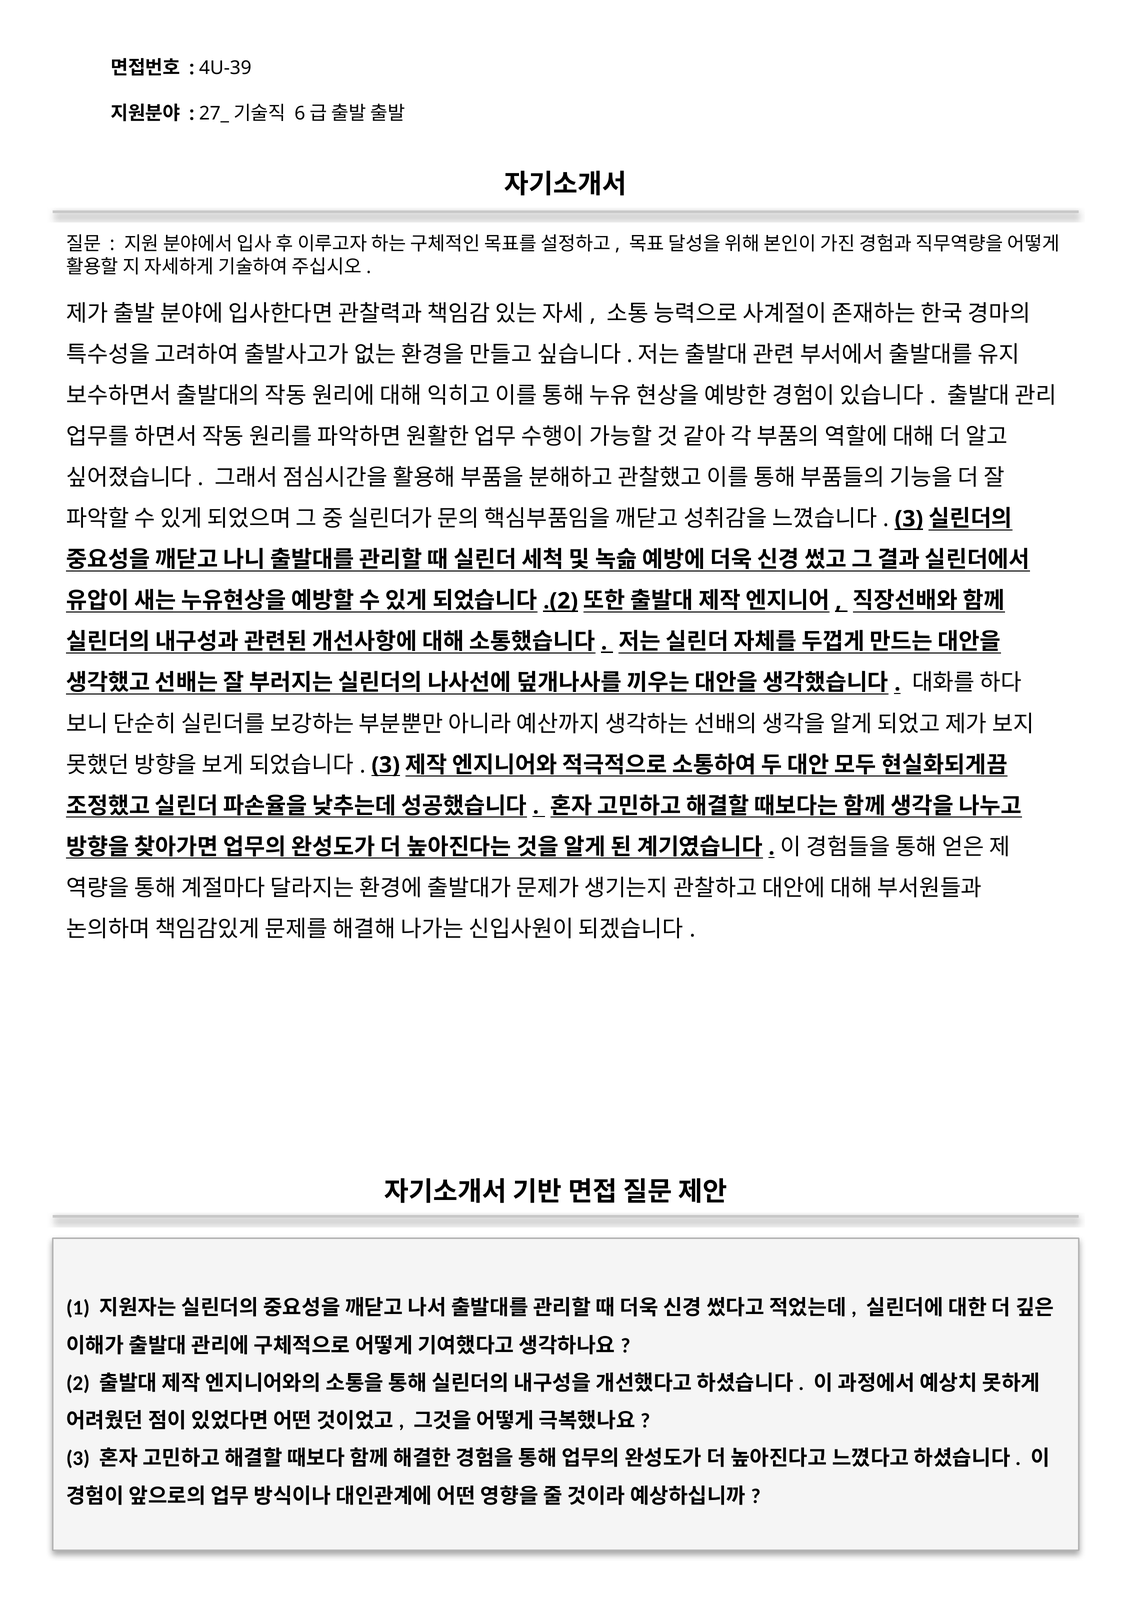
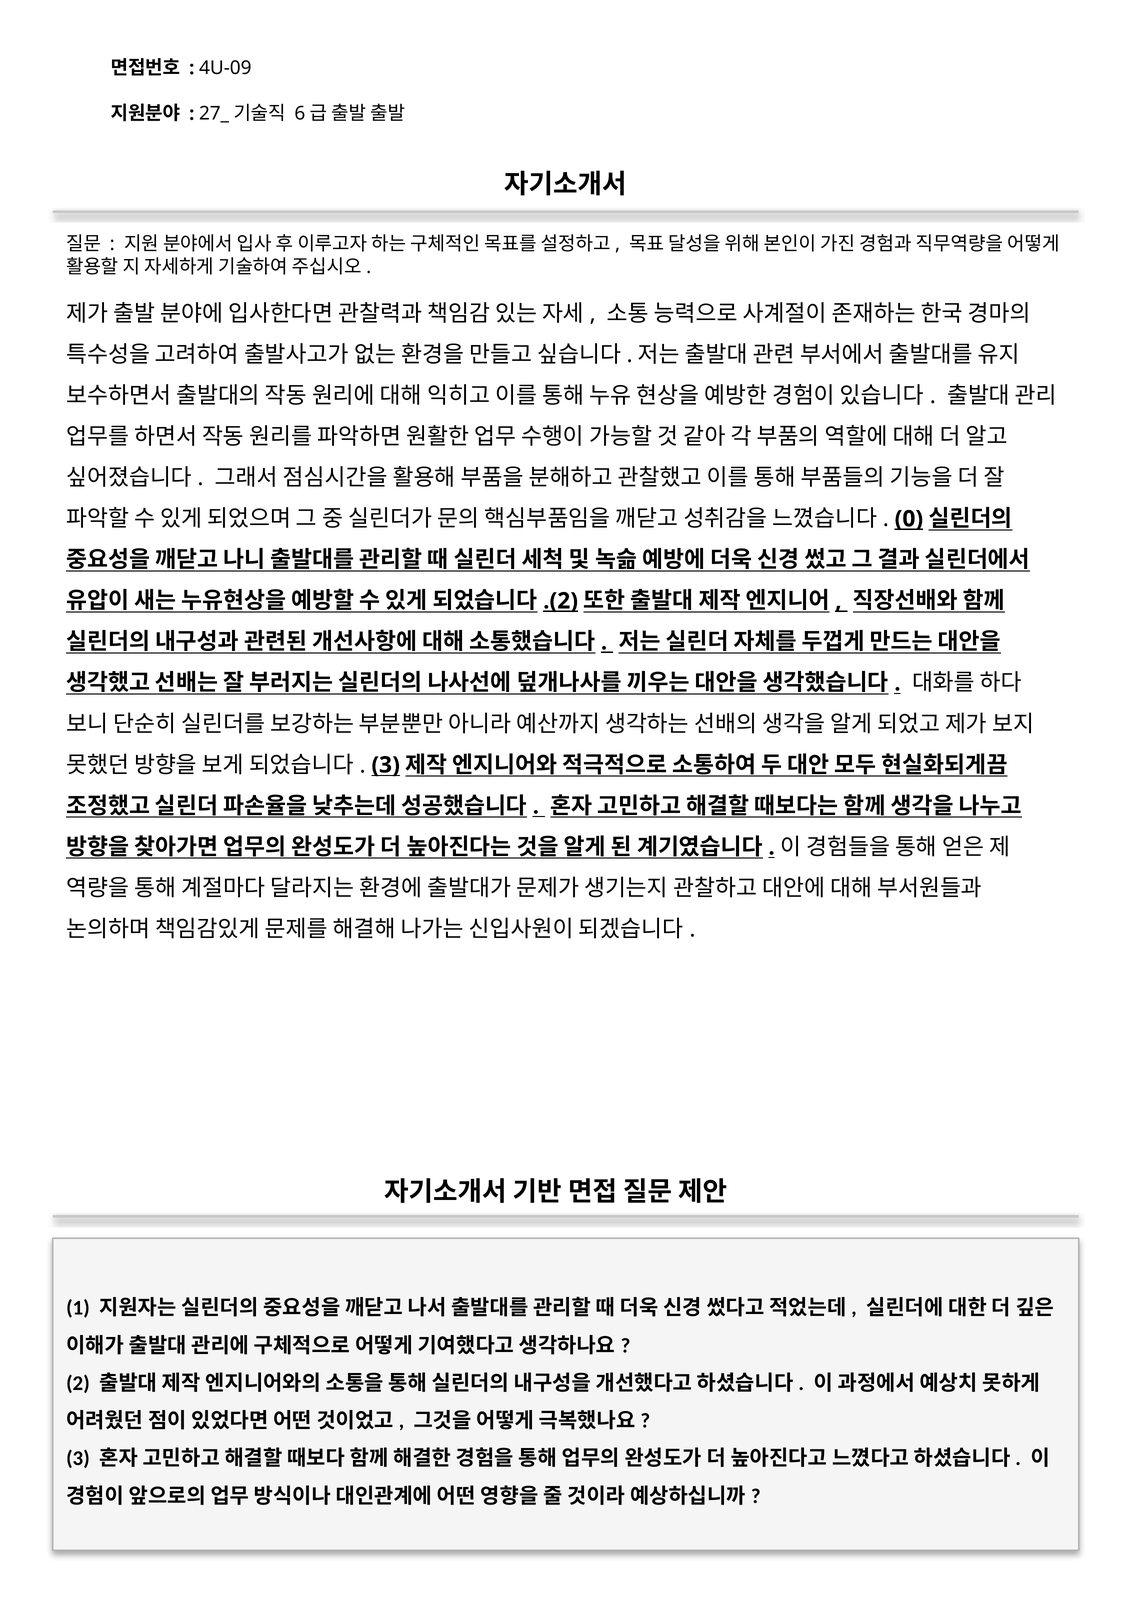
4U-39: 4U-39 -> 4U-09 (225, 68)
3: 3 -> 0 (909, 519)
